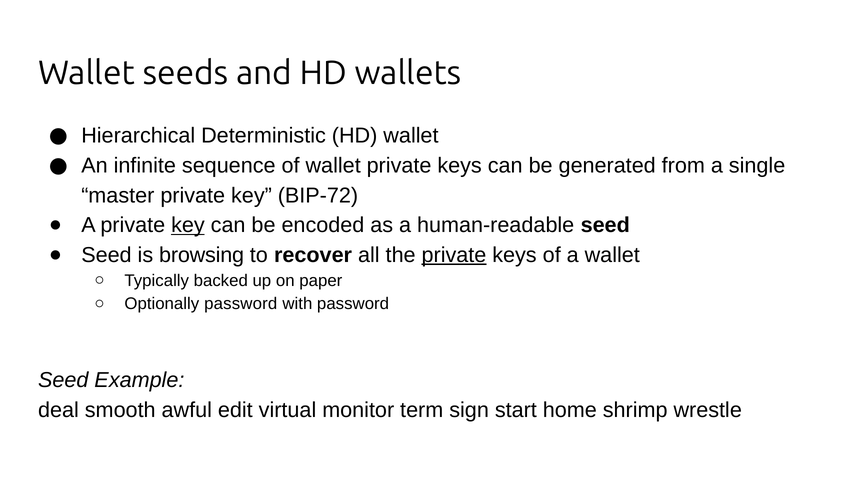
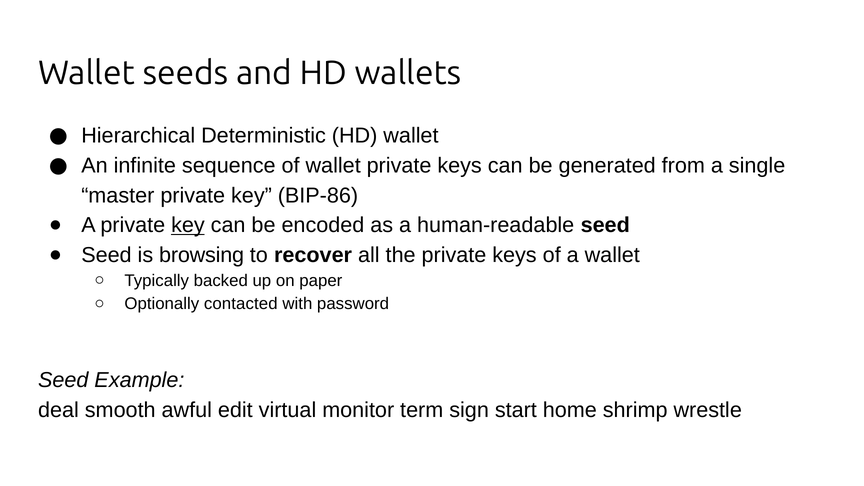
BIP-72: BIP-72 -> BIP-86 (318, 195)
private underline: present -> none (454, 255)
Optionally password: password -> contacted (241, 304)
